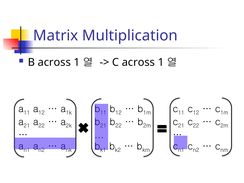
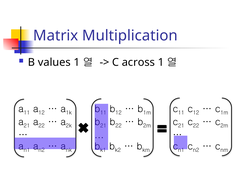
B across: across -> values (54, 62)
